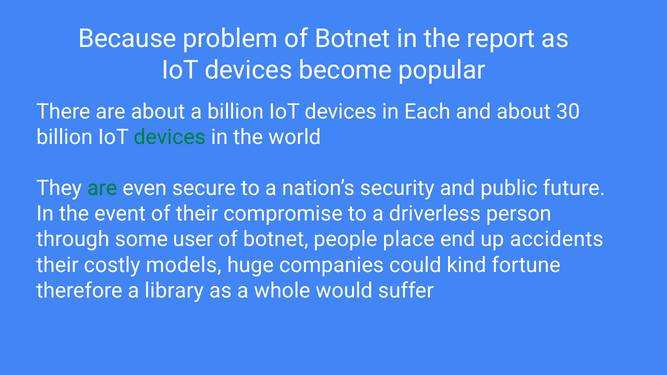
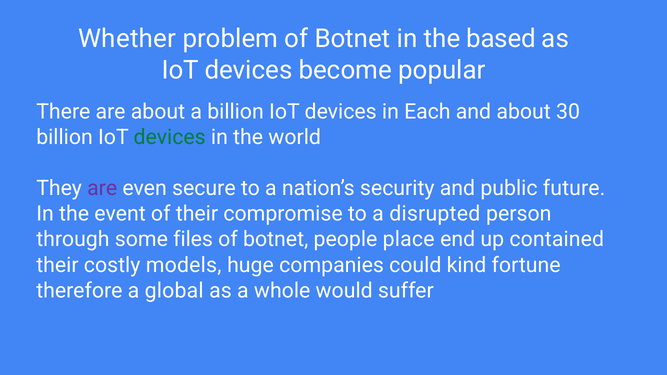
Because: Because -> Whether (127, 39)
report: report -> based (501, 39)
are colour: green -> purple (102, 188)
driverless: driverless -> disrupted (435, 214)
user: user -> files (193, 240)
accidents: accidents -> contained (557, 240)
library: library -> global (174, 291)
